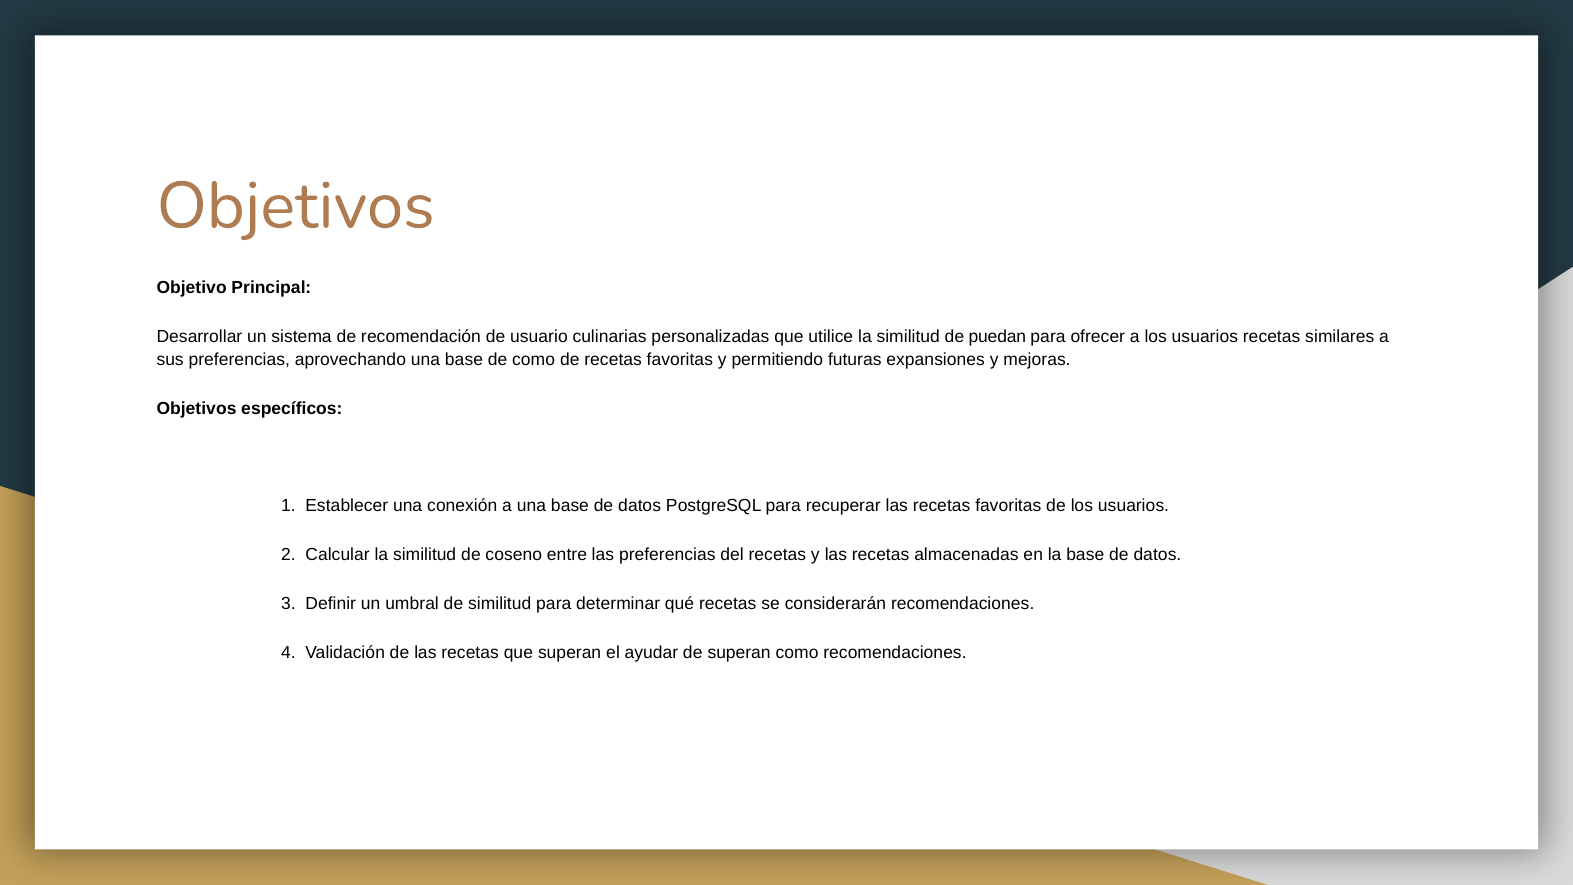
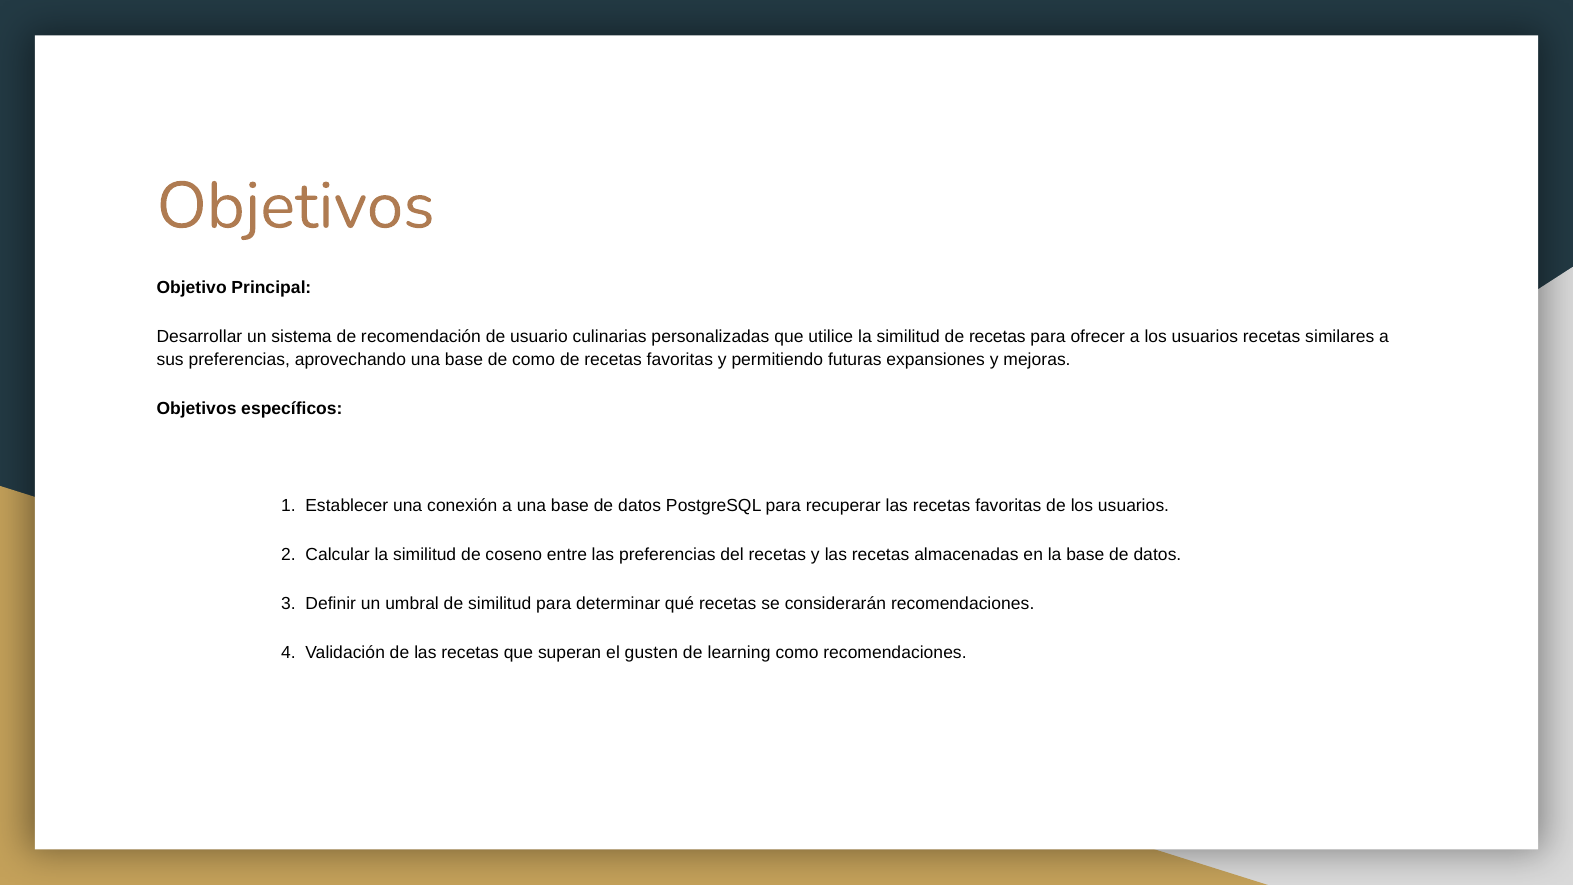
similitud de puedan: puedan -> recetas (997, 337)
ayudar: ayudar -> gusten (651, 652)
de superan: superan -> learning (739, 652)
